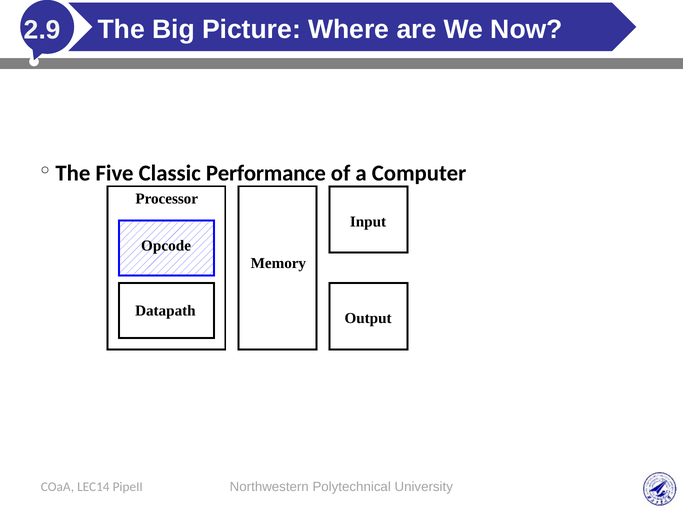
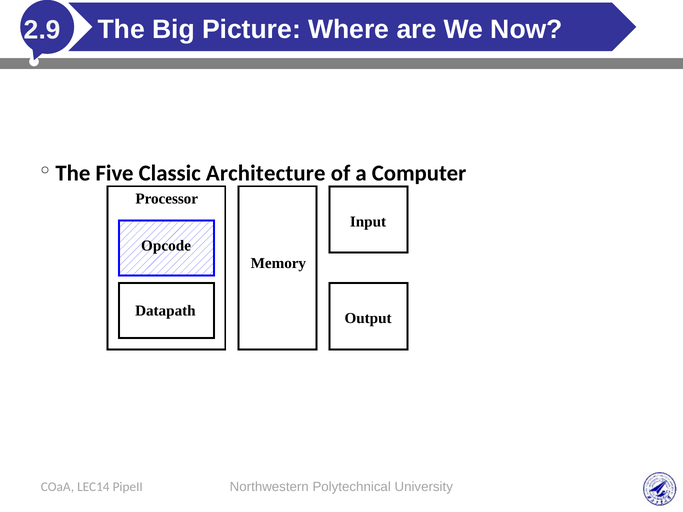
Performance: Performance -> Architecture (266, 173)
